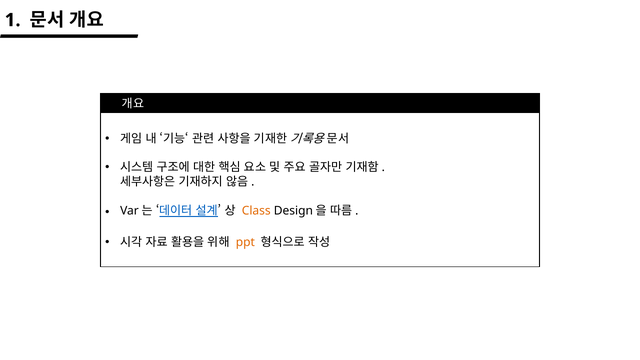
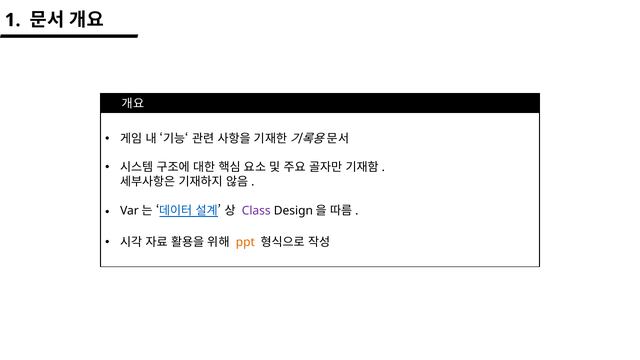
Class colour: orange -> purple (256, 211)
